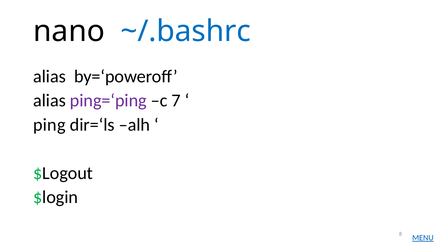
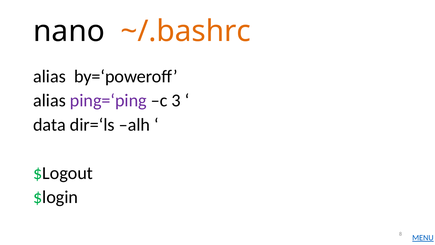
~/.bashrc colour: blue -> orange (186, 31)
7: 7 -> 3 (176, 101)
ping: ping -> data (50, 125)
